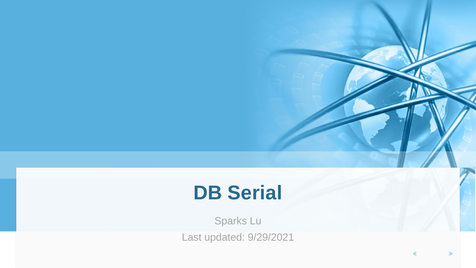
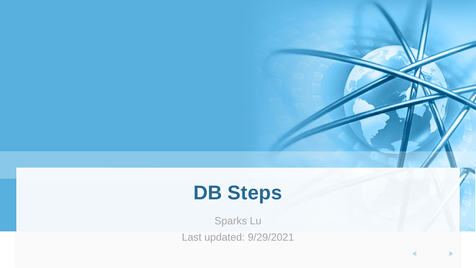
Serial: Serial -> Steps (255, 193)
